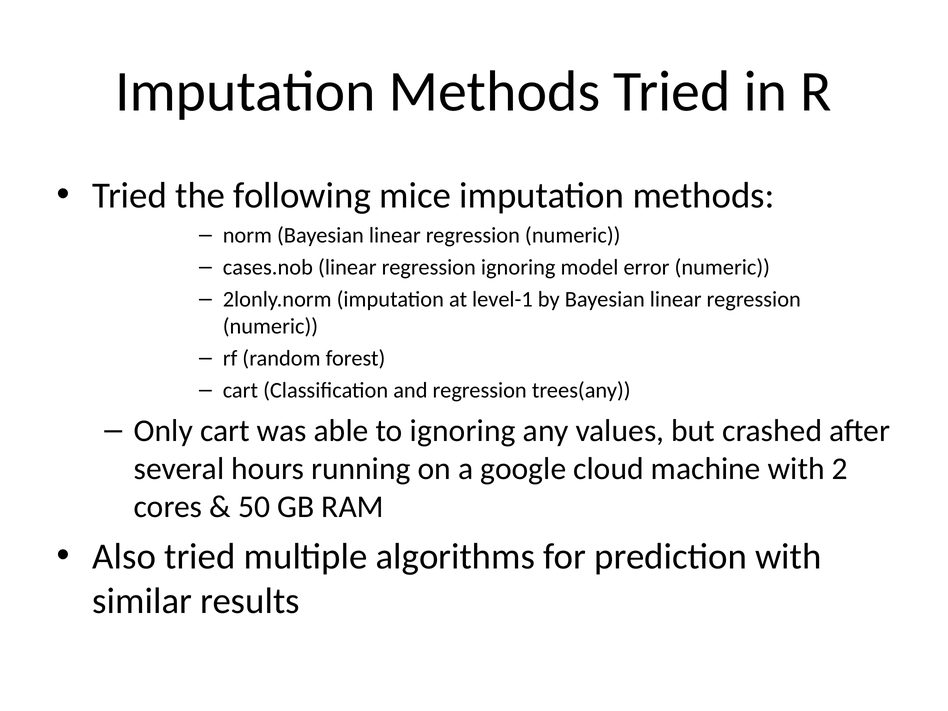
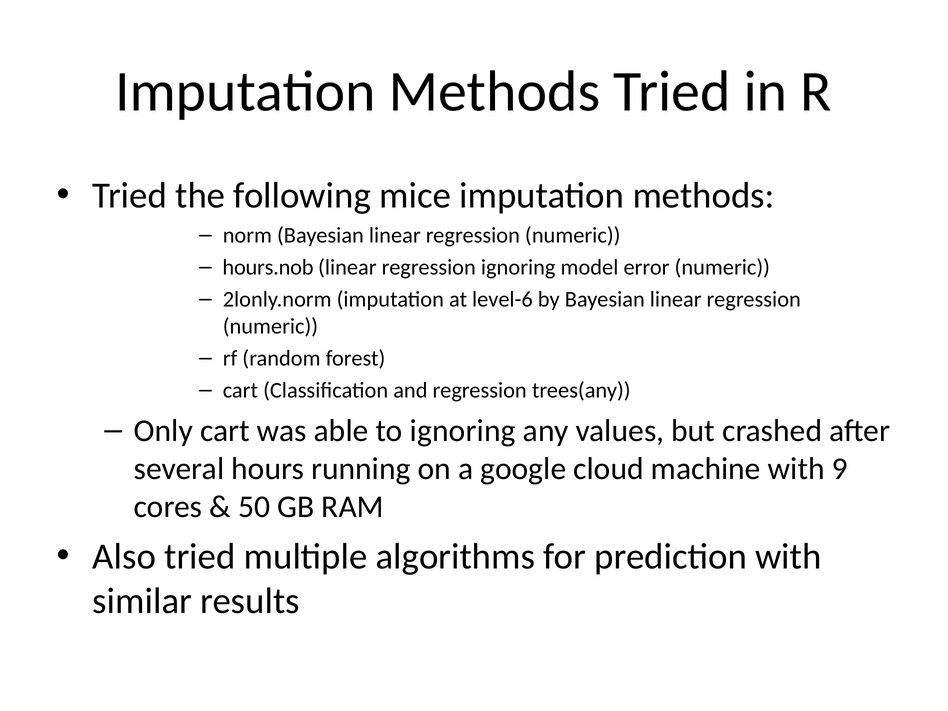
cases.nob: cases.nob -> hours.nob (268, 267)
level-1: level-1 -> level-6 (502, 299)
2: 2 -> 9 (840, 469)
